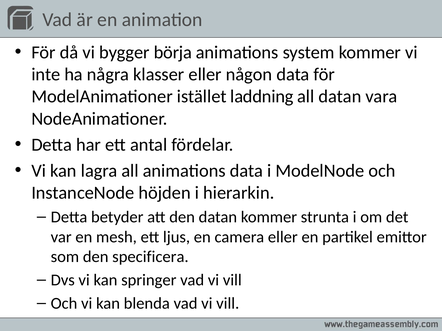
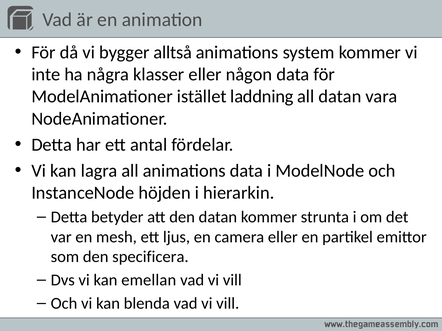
börja: börja -> alltså (173, 53)
springer: springer -> emellan (149, 280)
